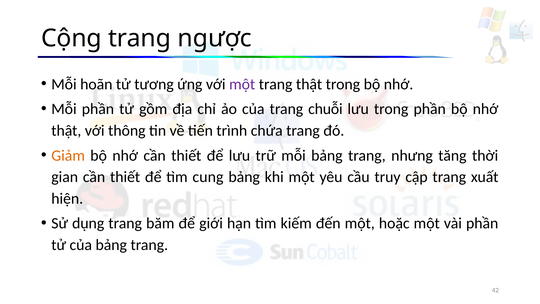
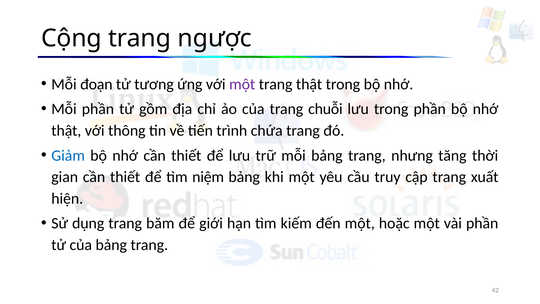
hoãn: hoãn -> đoạn (96, 84)
Giảm colour: orange -> blue (68, 155)
cung: cung -> niệm (208, 177)
